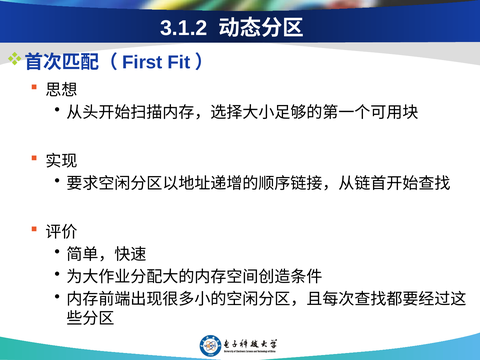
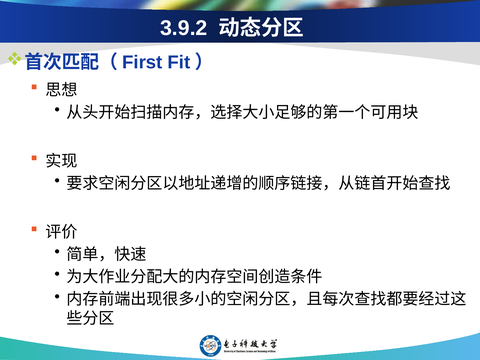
3.1.2: 3.1.2 -> 3.9.2 (184, 28)
